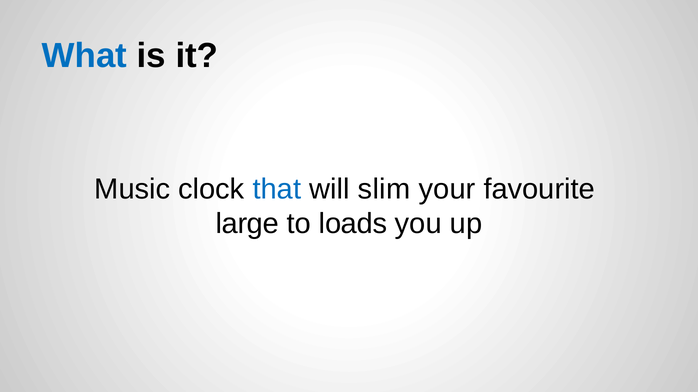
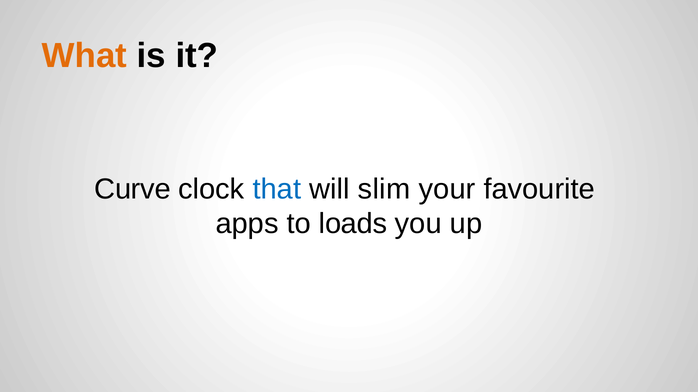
What colour: blue -> orange (84, 56)
Music: Music -> Curve (133, 189)
large: large -> apps (247, 224)
